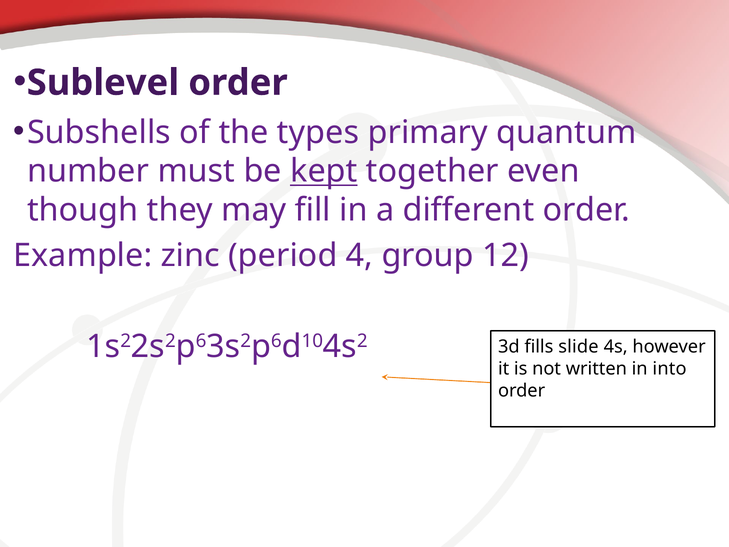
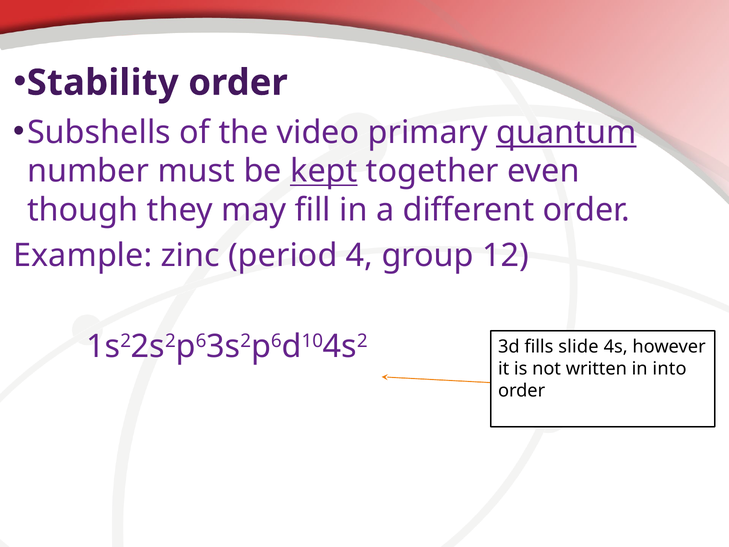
Sublevel: Sublevel -> Stability (103, 83)
types: types -> video (318, 132)
quantum underline: none -> present (566, 132)
